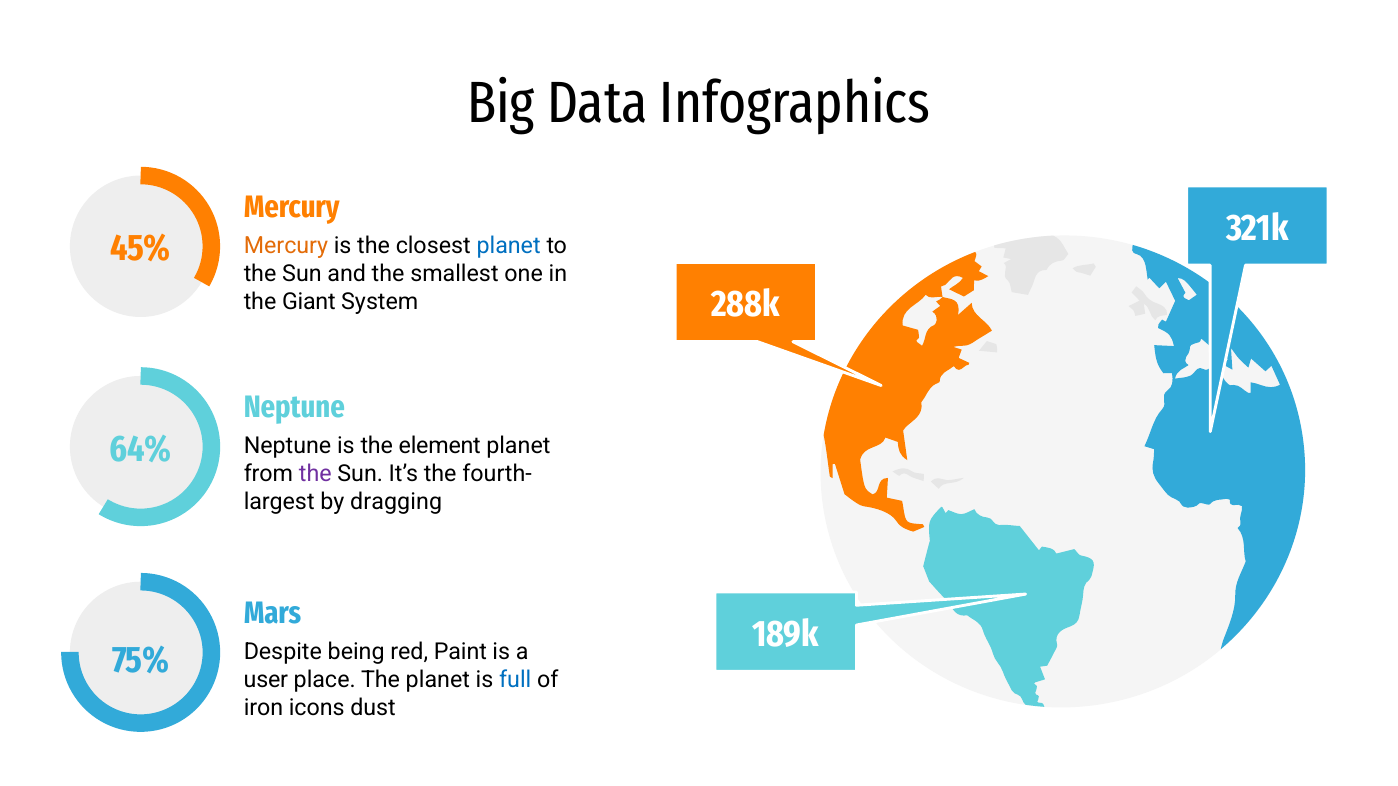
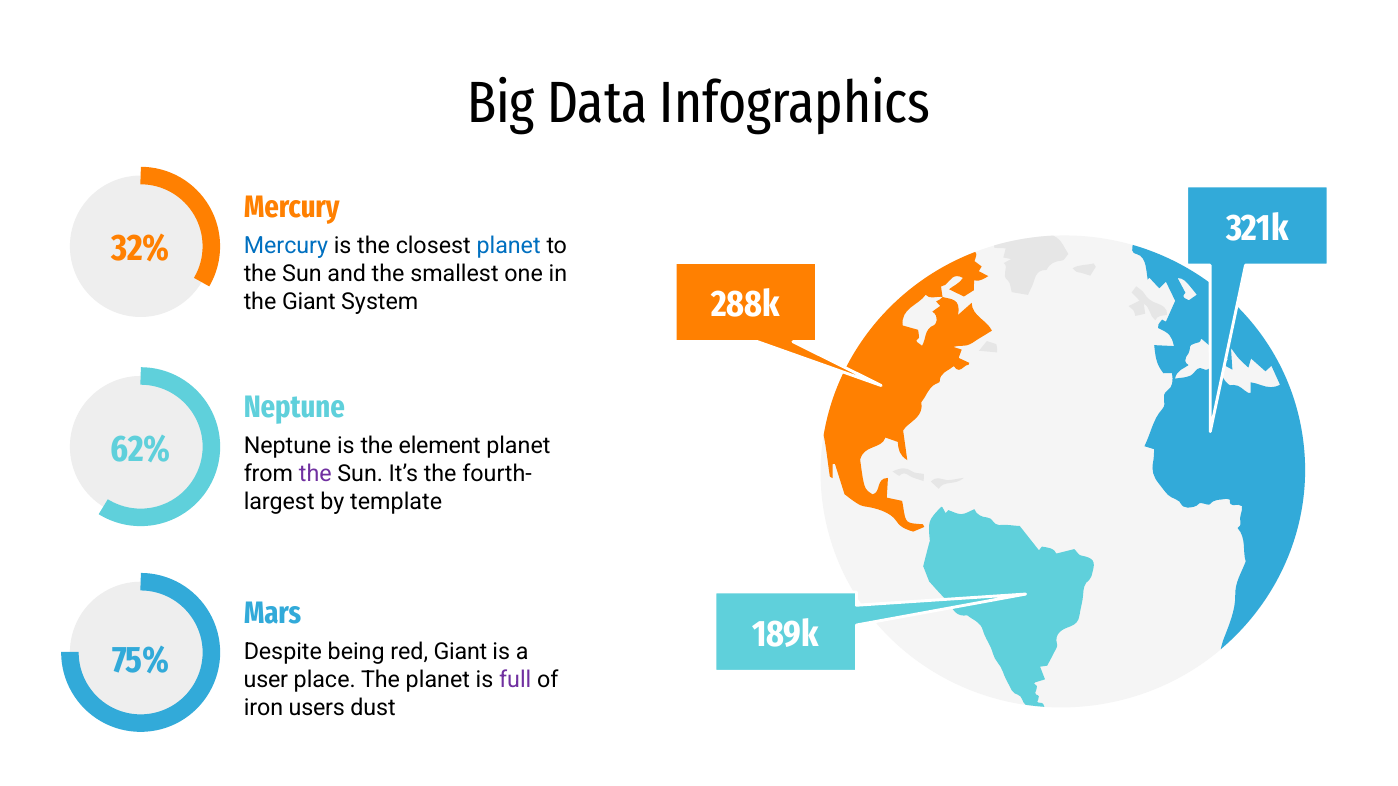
45%: 45% -> 32% (140, 249)
Mercury colour: orange -> blue (286, 246)
64%: 64% -> 62% (140, 449)
dragging: dragging -> template (396, 502)
red Paint: Paint -> Giant (460, 652)
full colour: blue -> purple (515, 680)
icons: icons -> users (317, 708)
